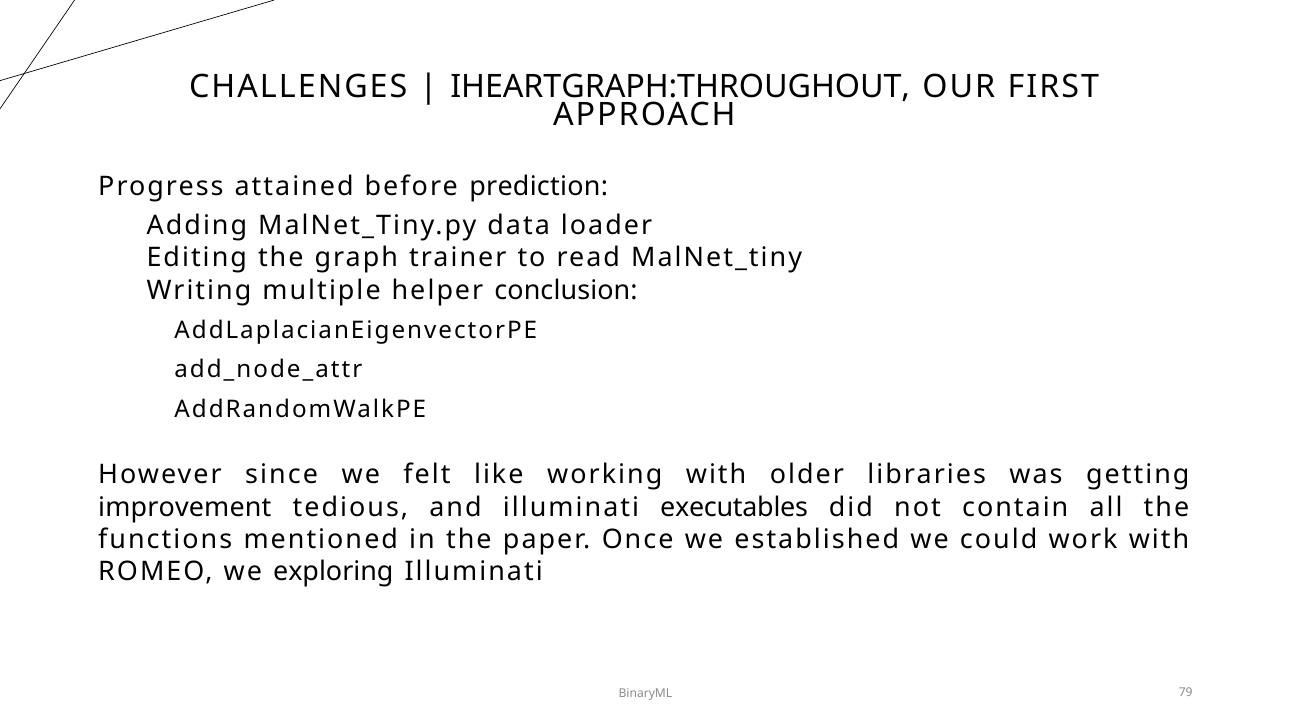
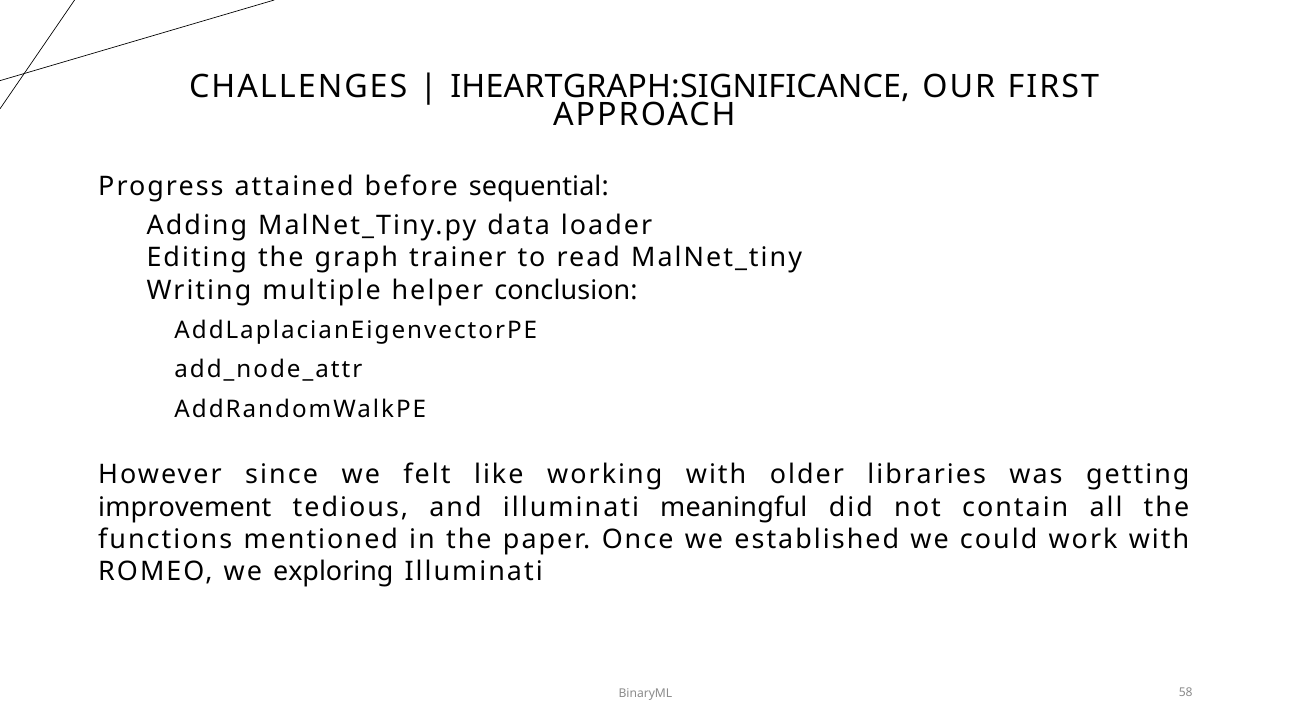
IHEARTGRAPH:THROUGHOUT: IHEARTGRAPH:THROUGHOUT -> IHEARTGRAPH:SIGNIFICANCE (680, 87)
prediction: prediction -> sequential (539, 187)
executables: executables -> meaningful (734, 507)
79: 79 -> 58 (1186, 692)
